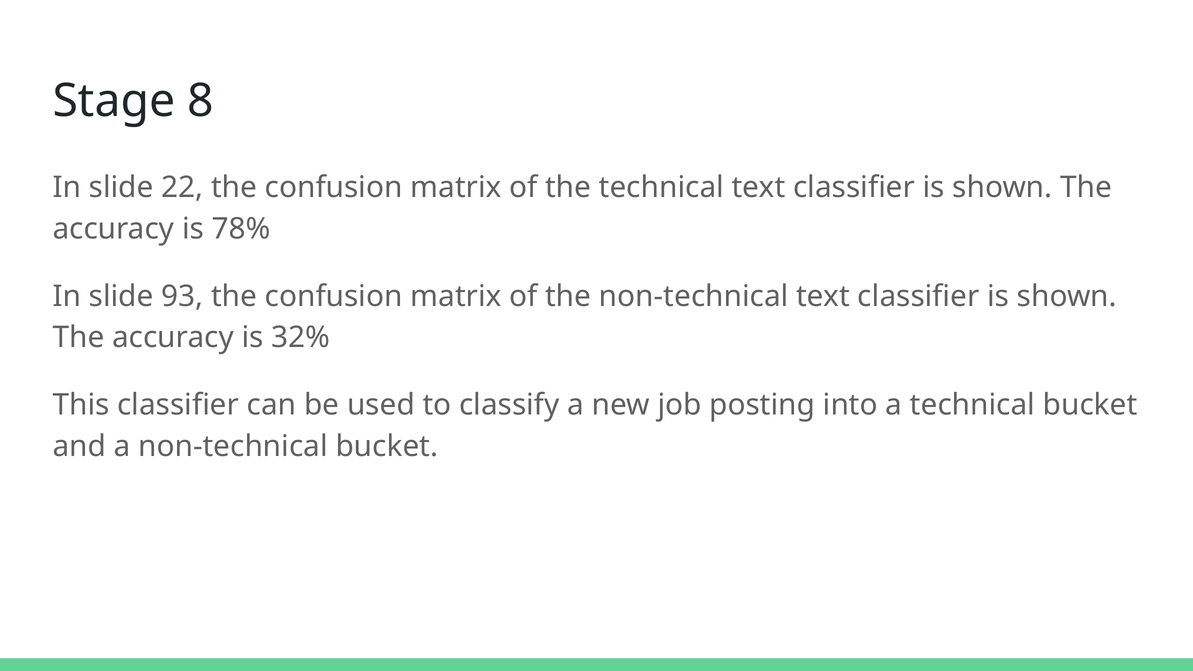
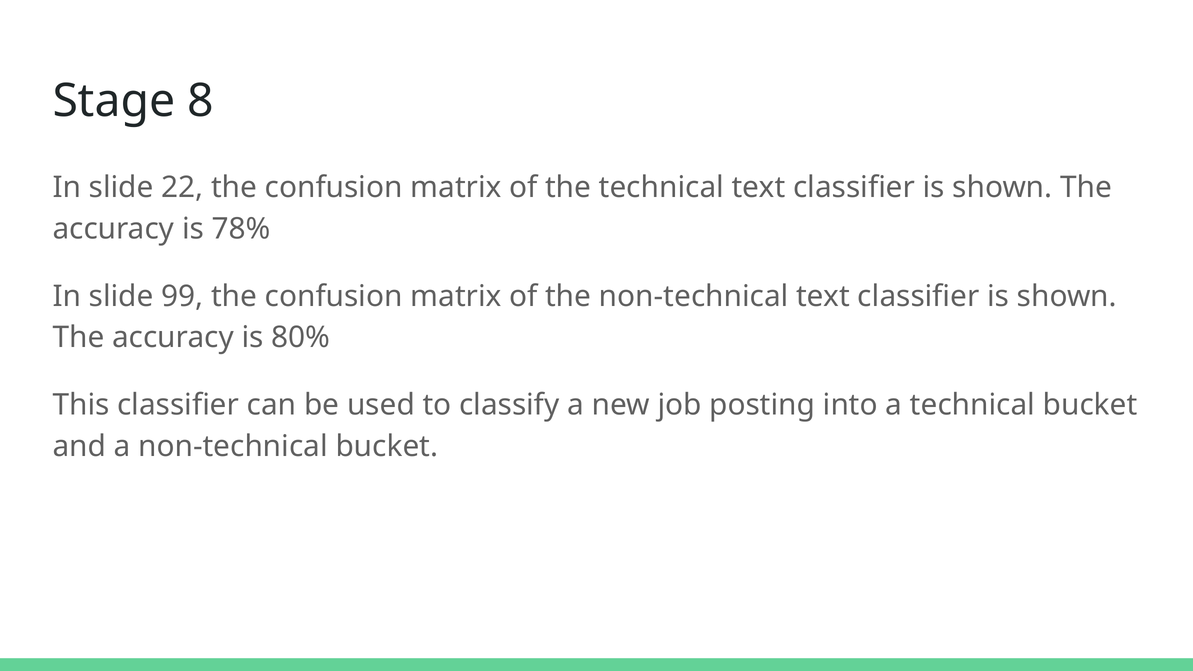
93: 93 -> 99 (182, 296)
32%: 32% -> 80% (301, 338)
